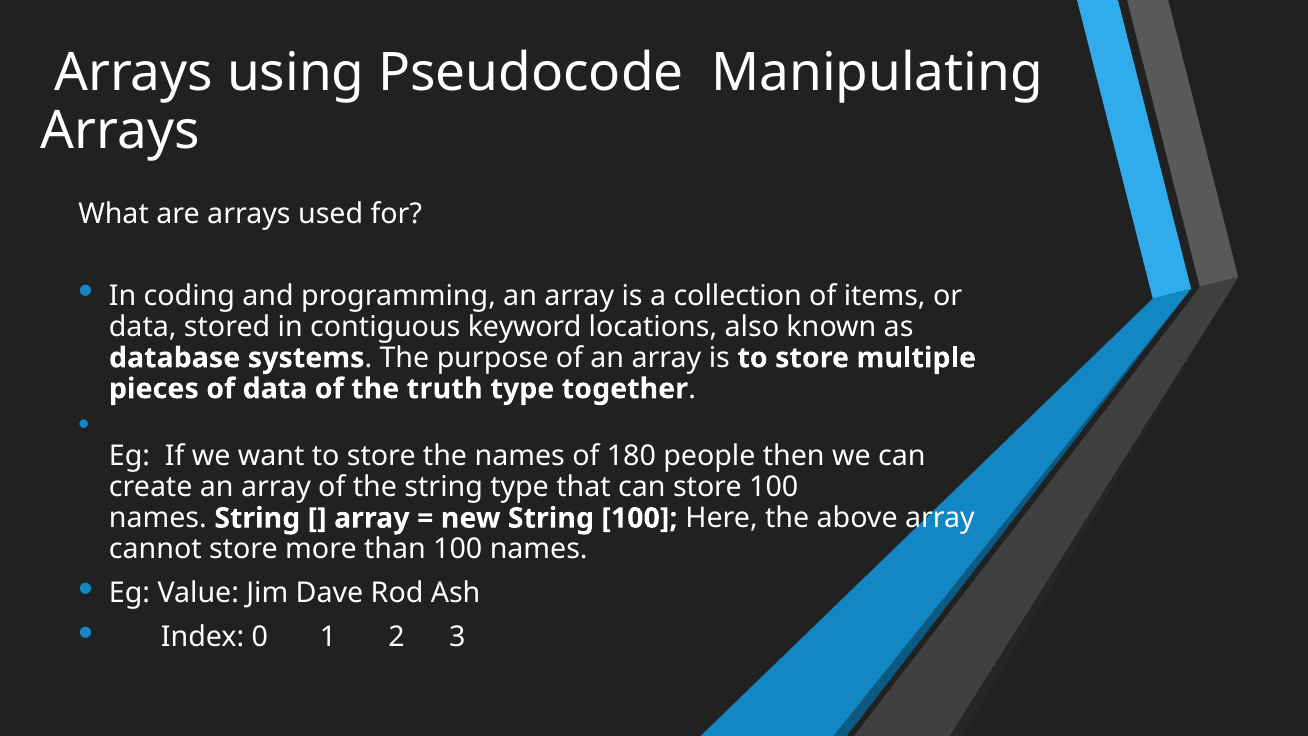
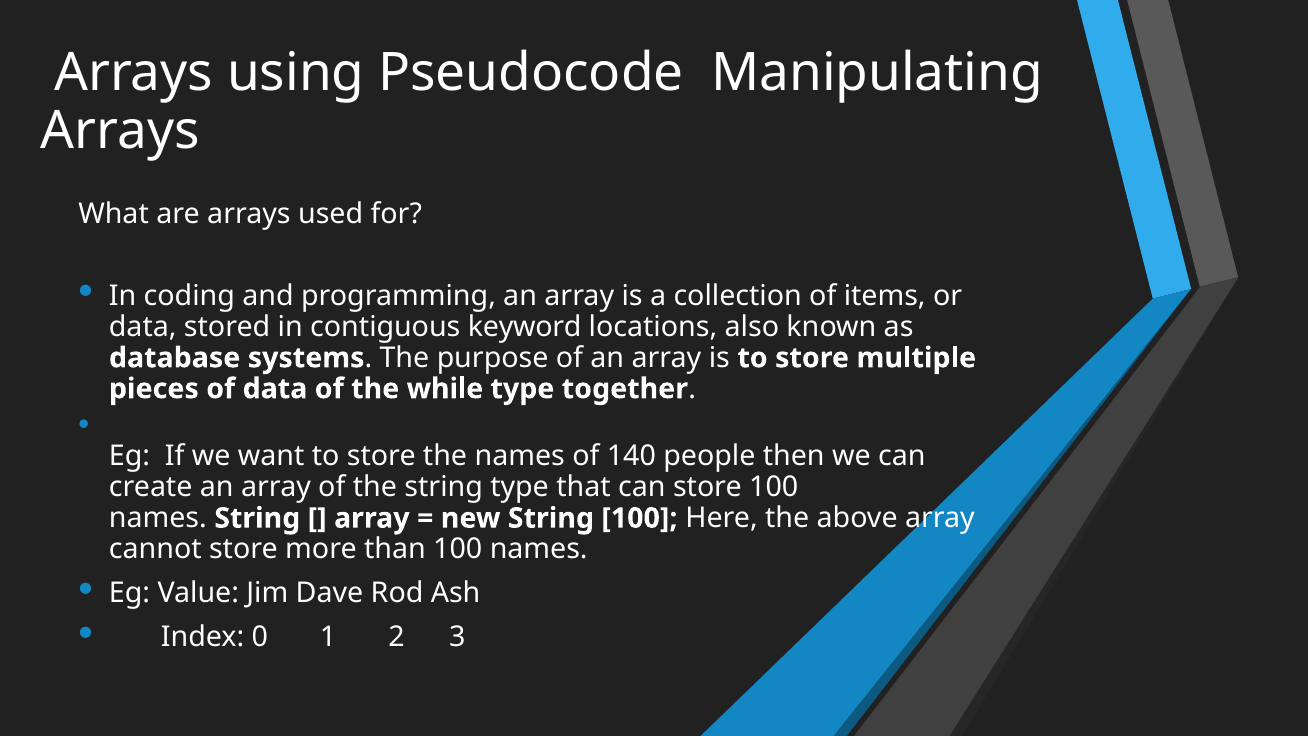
truth: truth -> while (445, 389)
180: 180 -> 140 (631, 456)
